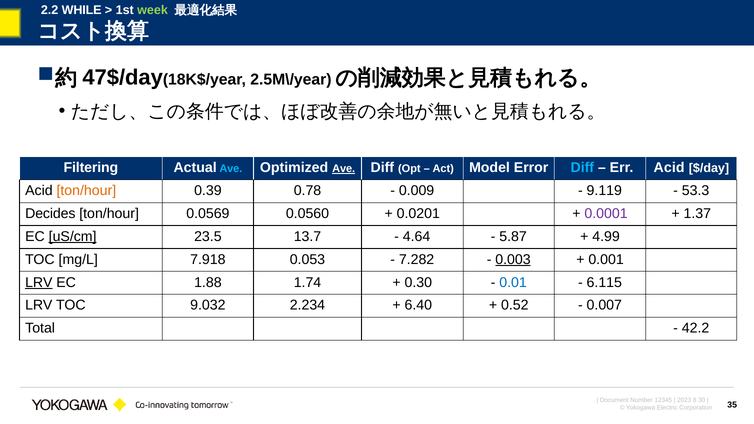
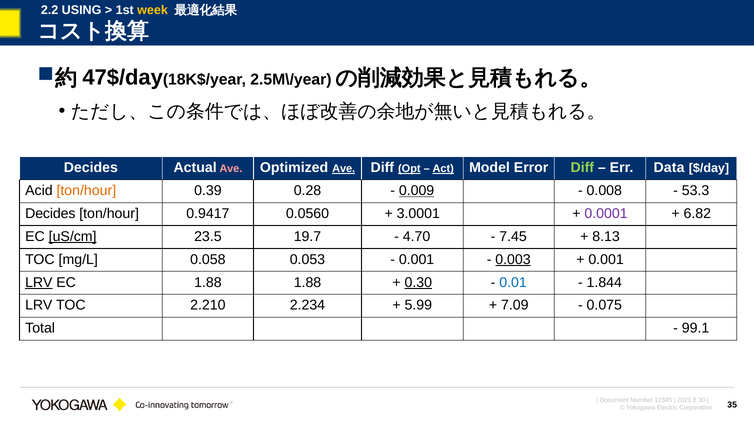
WHILE: WHILE -> USING (82, 10)
week colour: light green -> yellow (153, 10)
Filtering: Filtering -> Decides (91, 168)
Ave colour: light blue -> pink (231, 169)
Opt underline: none -> present (409, 169)
Act underline: none -> present (443, 169)
Diff colour: light blue -> light green (582, 168)
Err Acid: Acid -> Data (669, 168)
0.78: 0.78 -> 0.28 (307, 191)
0.009 underline: none -> present (417, 191)
9.119: 9.119 -> 0.008 (604, 191)
0.0569: 0.0569 -> 0.9417 (208, 214)
0.0201: 0.0201 -> 3.0001 (418, 214)
1.37: 1.37 -> 6.82 (697, 214)
13.7: 13.7 -> 19.7 (307, 237)
4.64: 4.64 -> 4.70 (417, 237)
5.87: 5.87 -> 7.45 (513, 237)
4.99: 4.99 -> 8.13 (606, 237)
7.918: 7.918 -> 0.058 (208, 260)
7.282: 7.282 -> 0.001 (417, 260)
1.88 1.74: 1.74 -> 1.88 (307, 282)
0.30 underline: none -> present (418, 282)
6.115: 6.115 -> 1.844 (604, 282)
9.032: 9.032 -> 2.210 (208, 305)
6.40: 6.40 -> 5.99 (418, 305)
0.52: 0.52 -> 7.09 (515, 305)
0.007: 0.007 -> 0.075 (604, 305)
42.2: 42.2 -> 99.1 (696, 328)
